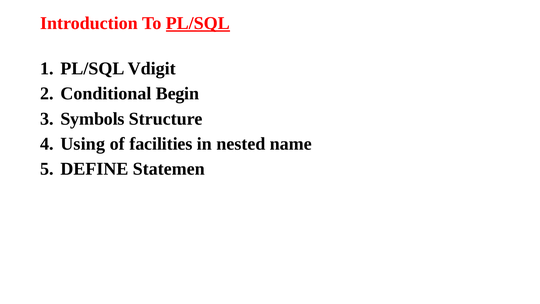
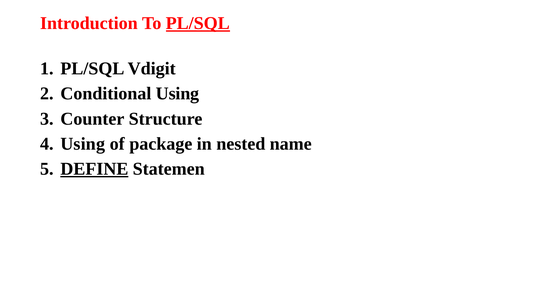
Conditional Begin: Begin -> Using (178, 94)
Symbols: Symbols -> Counter (92, 119)
facilities: facilities -> package (161, 144)
DEFINE underline: none -> present (94, 169)
